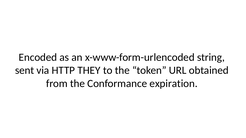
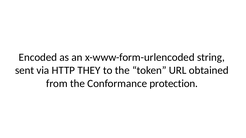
expiration: expiration -> protection (174, 84)
